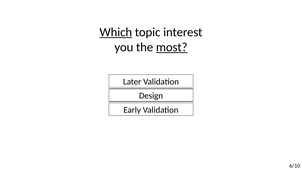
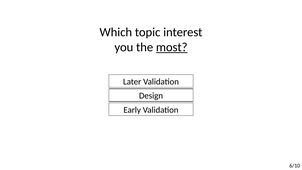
Which underline: present -> none (116, 32)
